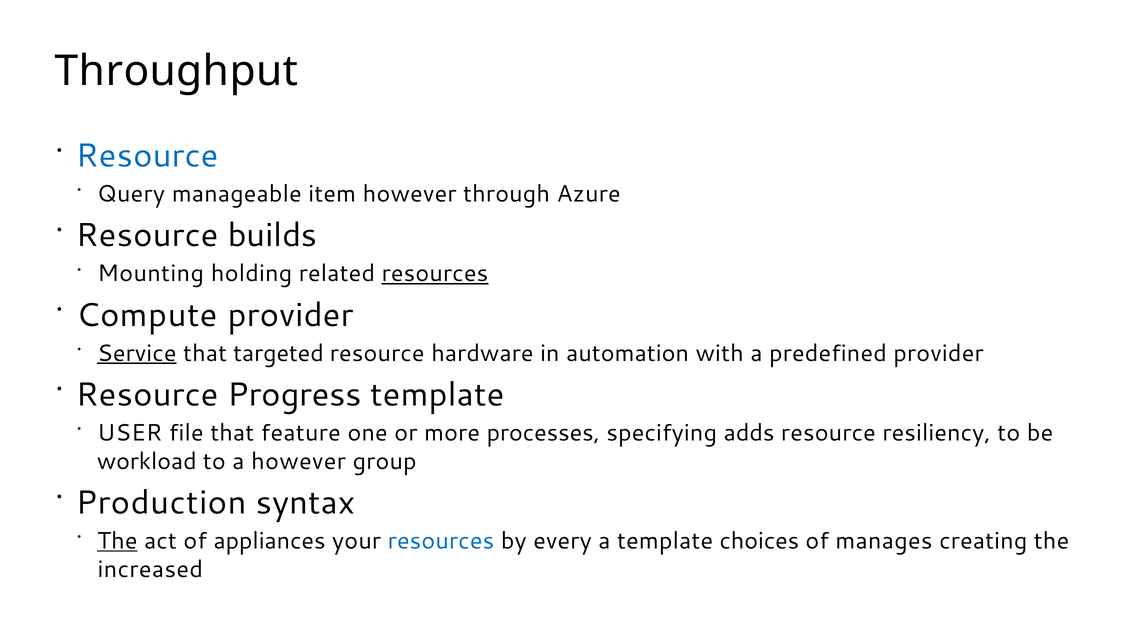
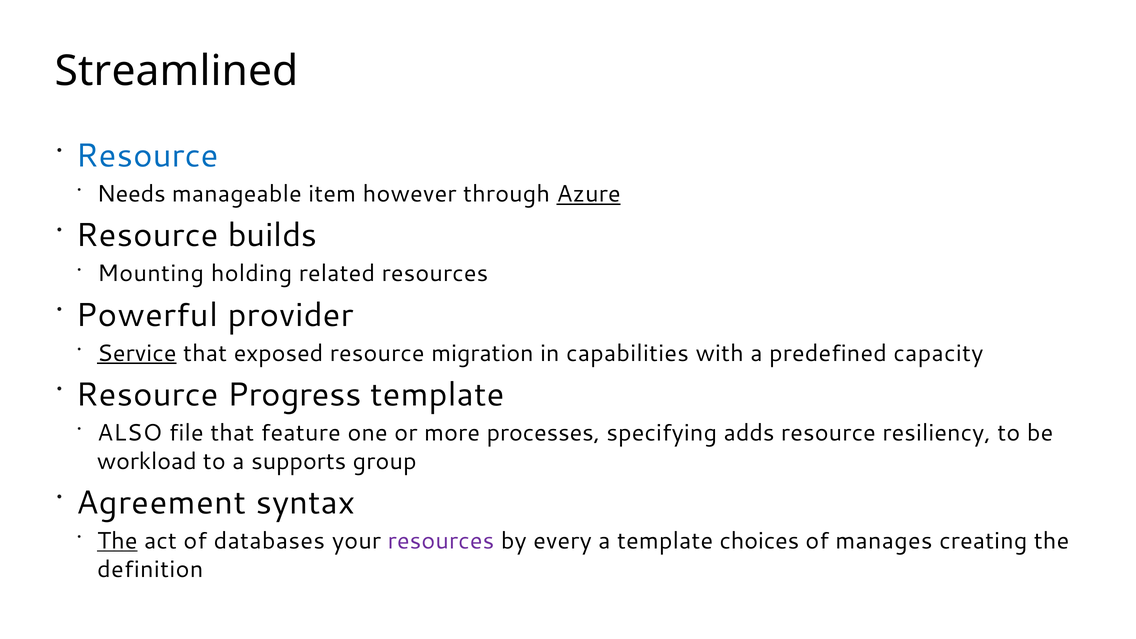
Throughput: Throughput -> Streamlined (177, 71)
Query: Query -> Needs (131, 194)
Azure underline: none -> present (589, 194)
resources underline: present -> none (435, 274)
Compute: Compute -> Powerful (147, 315)
targeted: targeted -> exposed (278, 353)
hardware: hardware -> migration (482, 353)
automation: automation -> capabilities (627, 353)
predefined provider: provider -> capacity (938, 353)
USER: USER -> ALSO (130, 433)
a however: however -> supports (299, 461)
Production: Production -> Agreement (161, 503)
appliances: appliances -> databases (269, 541)
resources colour: blue -> purple (441, 541)
increased: increased -> definition (150, 569)
